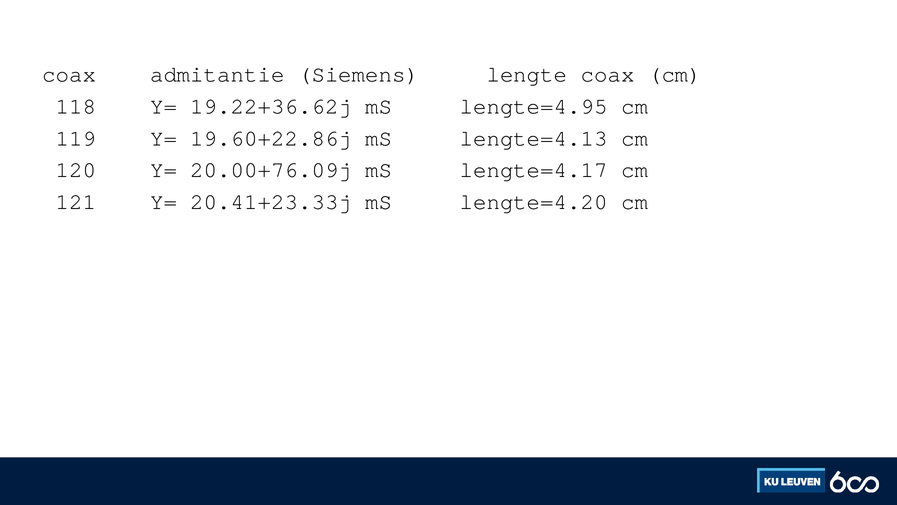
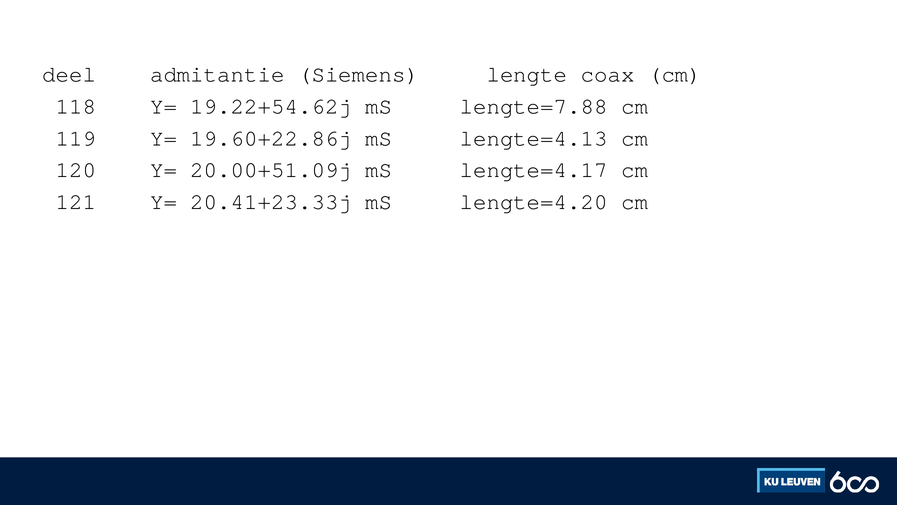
coax: coax -> deel (69, 74)
19.22+36.62j: 19.22+36.62j -> 19.22+54.62j (271, 106)
lengte=4.95: lengte=4.95 -> lengte=7.88 (534, 106)
20.00+76.09j: 20.00+76.09j -> 20.00+51.09j (271, 170)
